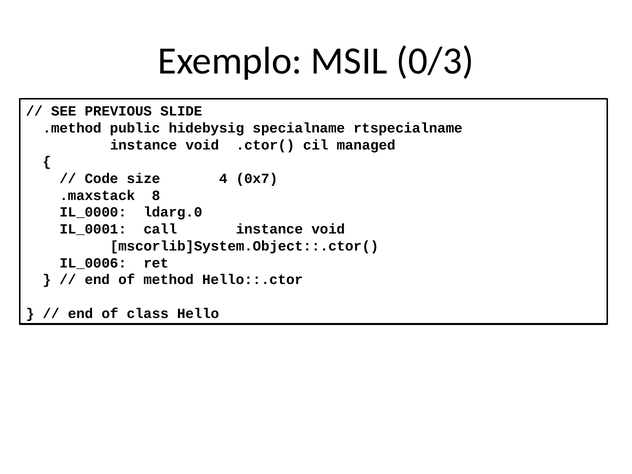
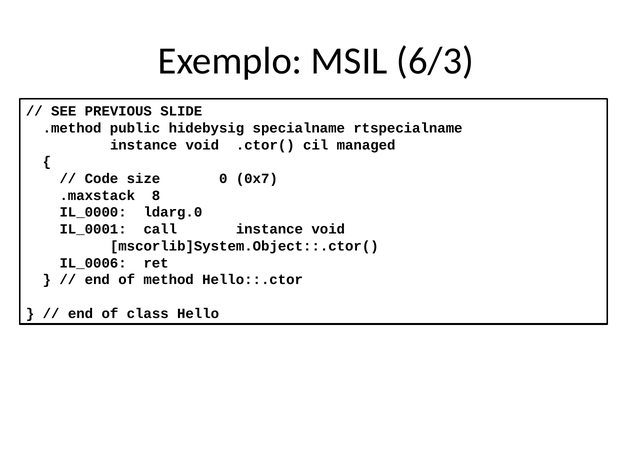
0/3: 0/3 -> 6/3 (435, 61)
4: 4 -> 0 (223, 179)
